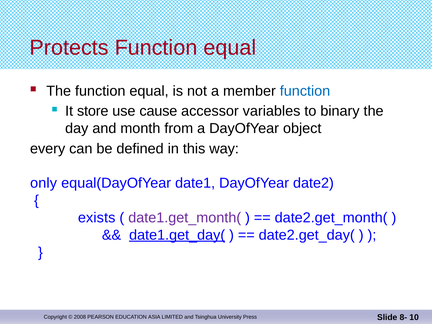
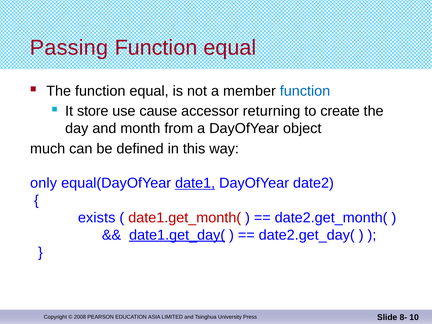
Protects: Protects -> Passing (69, 48)
variables: variables -> returning (272, 111)
binary: binary -> create (340, 111)
every: every -> much (48, 149)
date1 underline: none -> present (195, 183)
date1.get_month( colour: purple -> red (185, 218)
